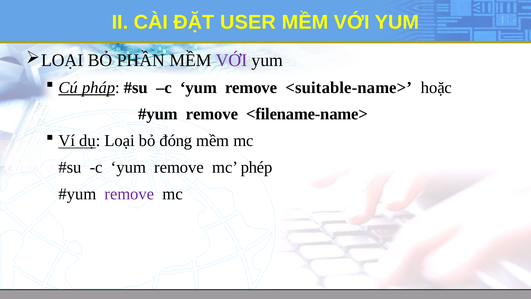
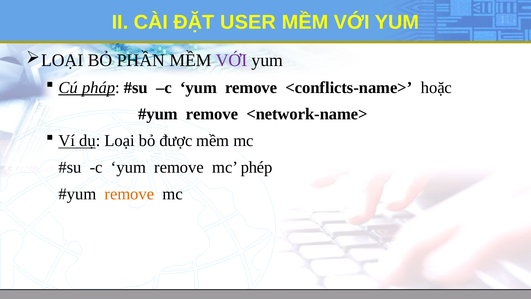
<suitable-name>: <suitable-name> -> <conflicts-name> (349, 87)
<filename-name>: <filename-name> -> <network-name> (307, 114)
đóng: đóng -> được (176, 141)
remove colour: purple -> orange (129, 194)
